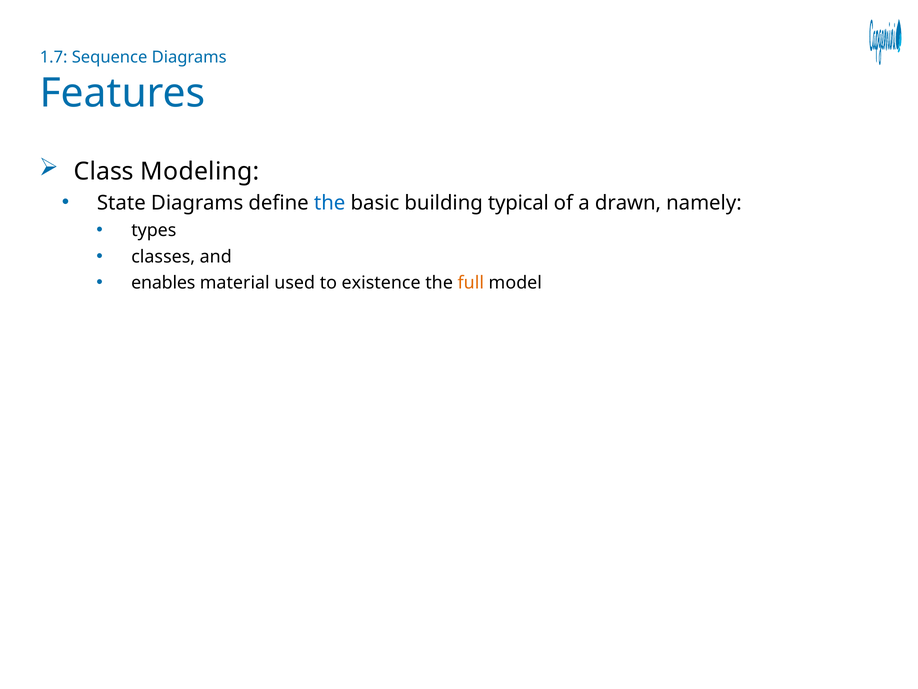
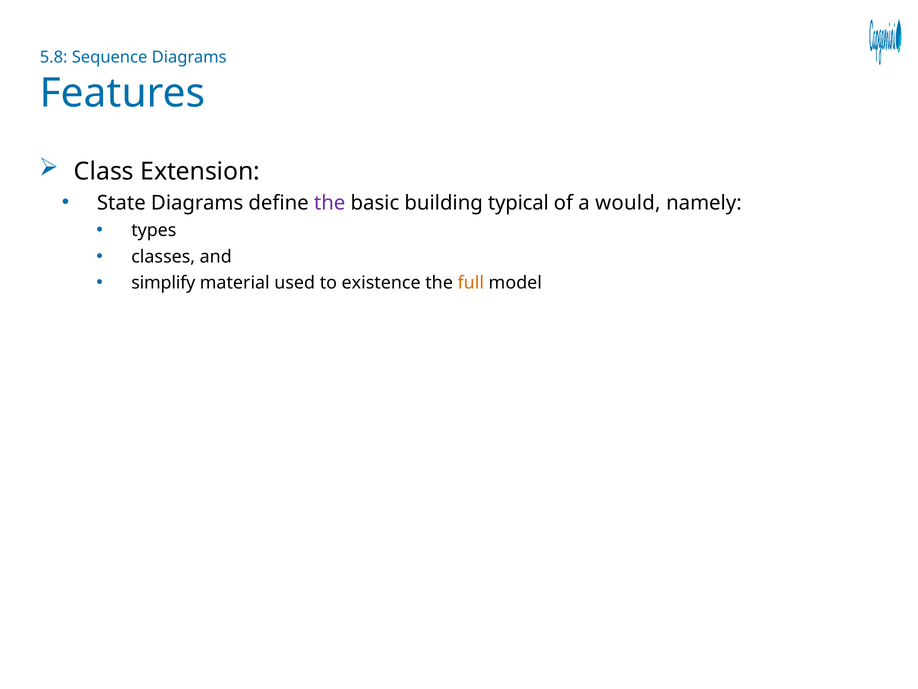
1.7: 1.7 -> 5.8 (54, 57)
Modeling: Modeling -> Extension (200, 171)
the colour: blue -> purple (330, 203)
drawn: drawn -> would (628, 203)
enables: enables -> simplify (163, 283)
